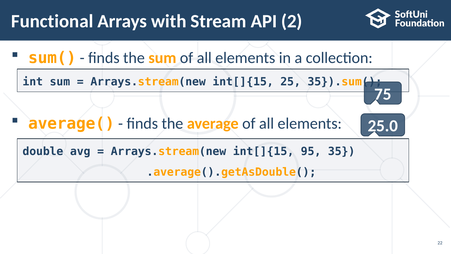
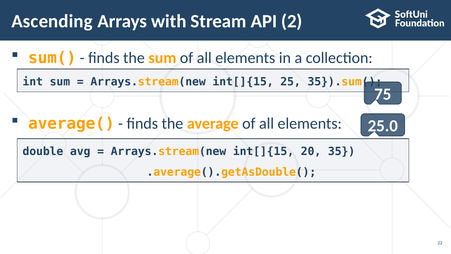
Functional: Functional -> Ascending (52, 21)
95: 95 -> 20 (311, 151)
